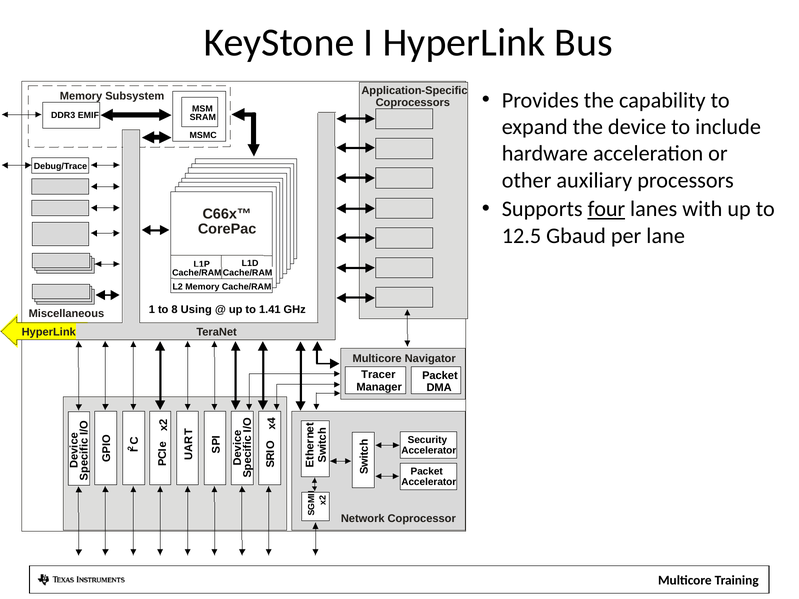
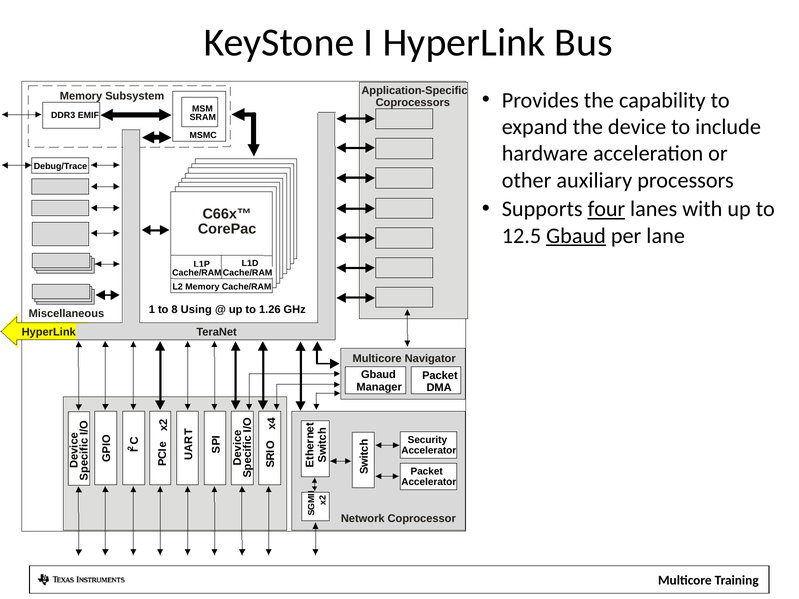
Gbaud underline: none -> present (576, 236)
1.41: 1.41 -> 1.26 (270, 310)
Tracer: Tracer -> Gbaud (378, 375)
